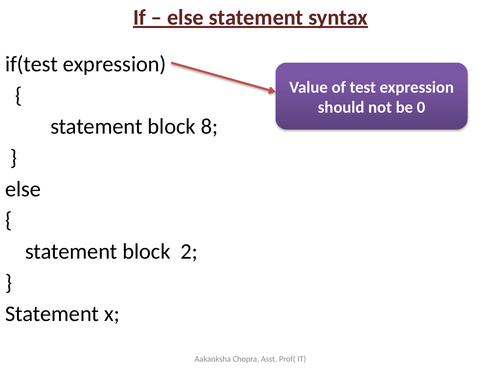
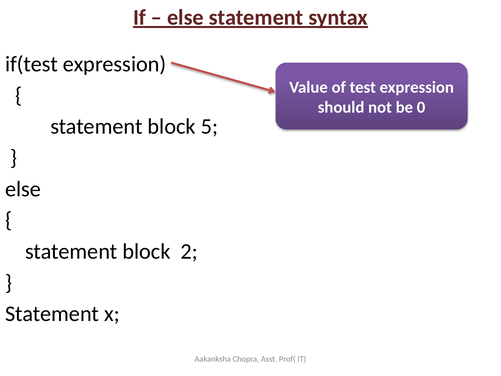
8: 8 -> 5 (209, 127)
